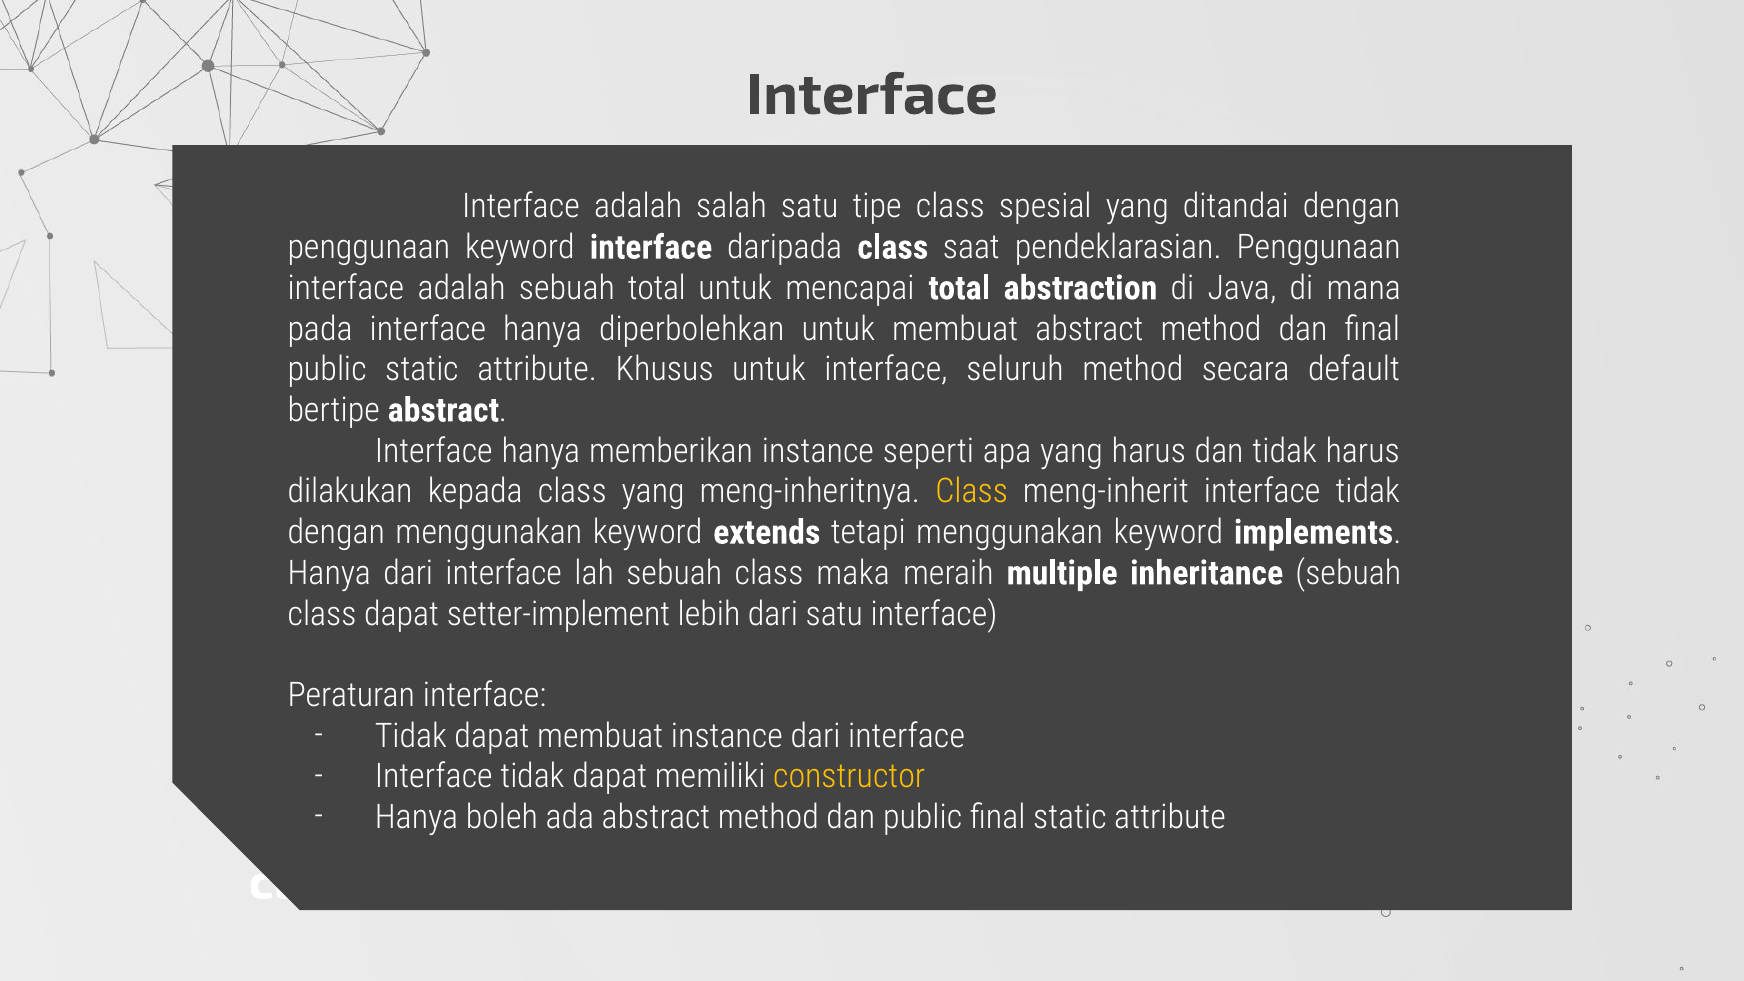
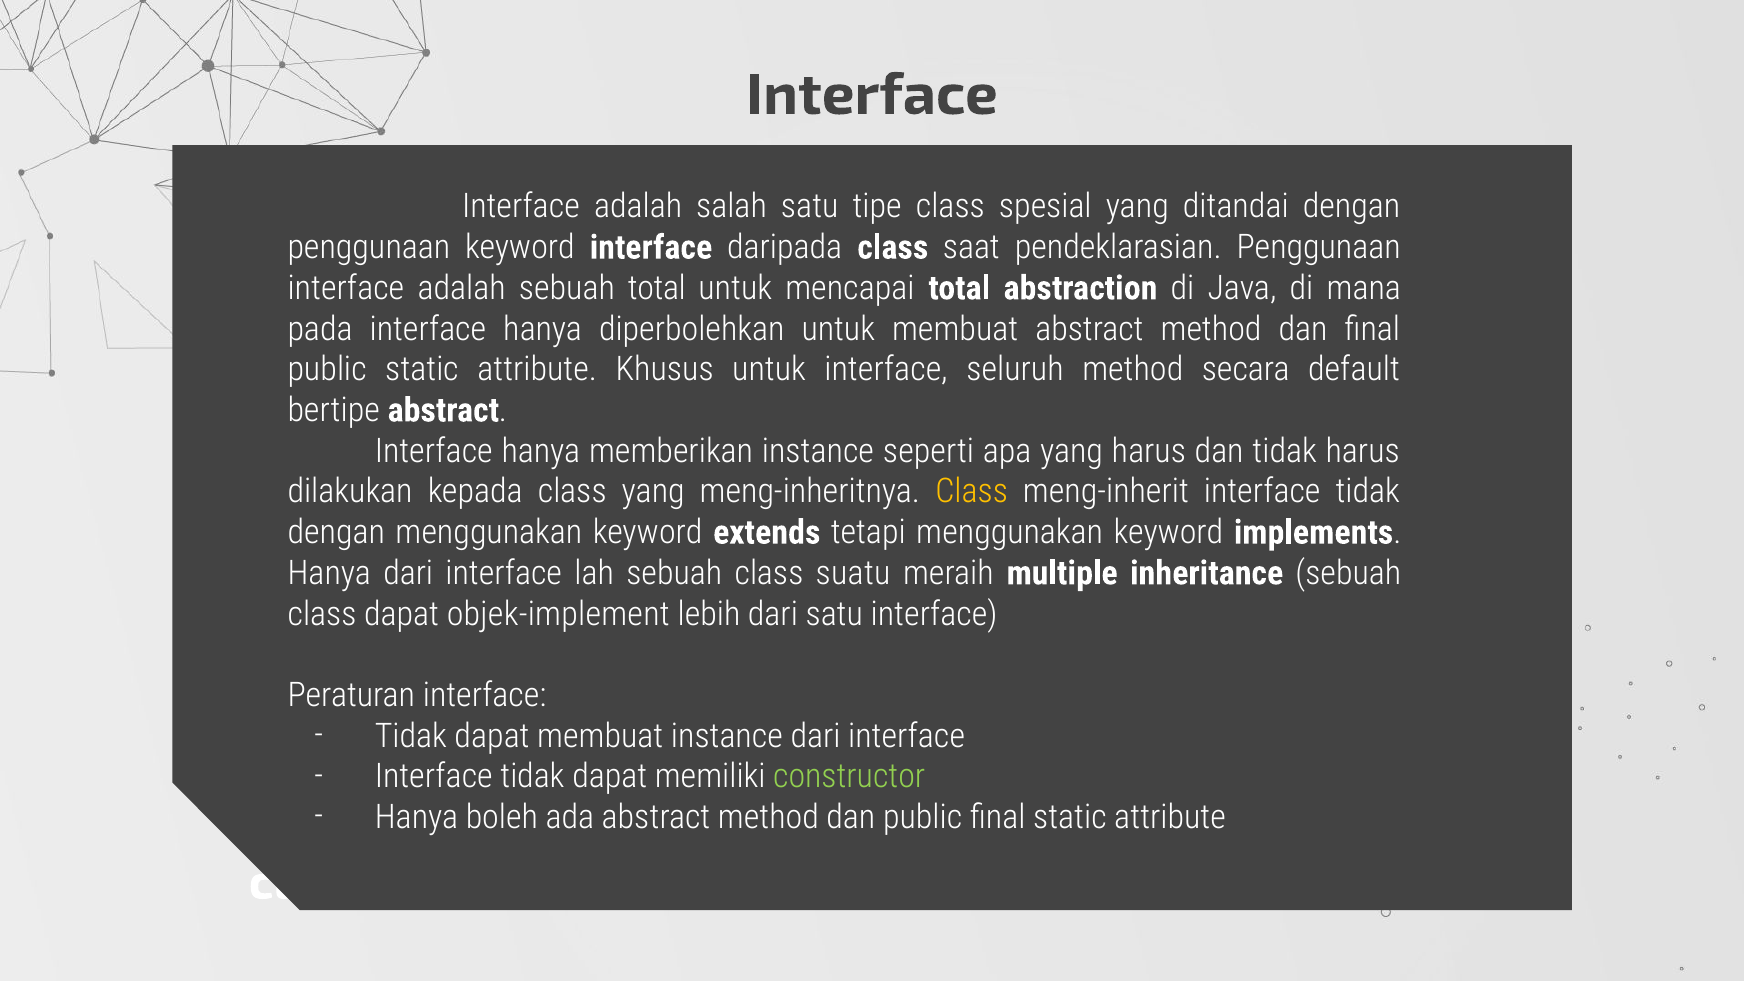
maka: maka -> suatu (853, 573)
setter-implement: setter-implement -> objek-implement (558, 614)
constructor colour: yellow -> light green (849, 777)
